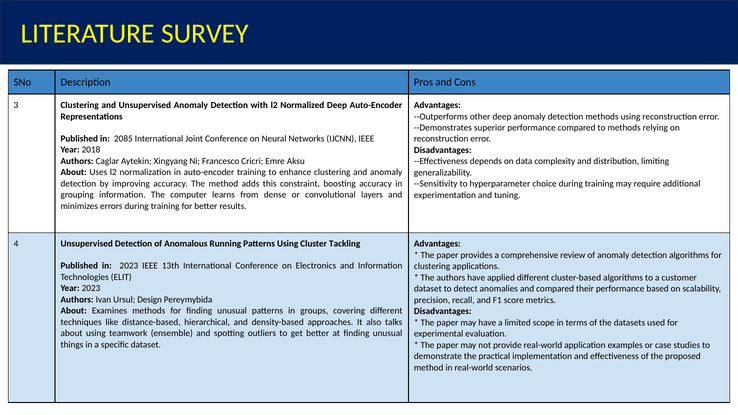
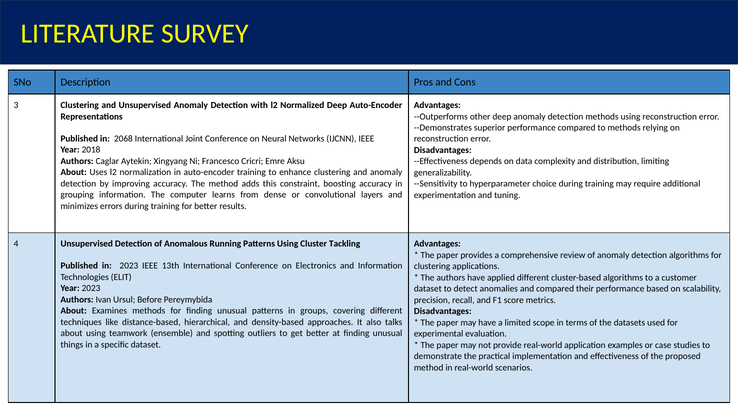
2085: 2085 -> 2068 (123, 139)
Design: Design -> Before (150, 300)
